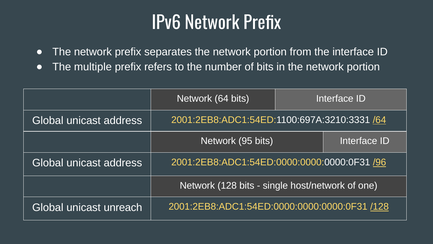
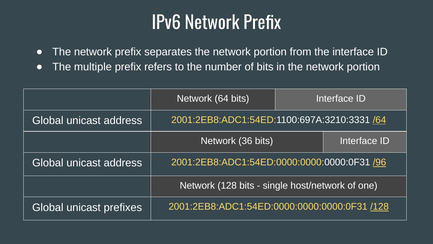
95: 95 -> 36 (245, 141)
unreach: unreach -> prefixes (123, 207)
